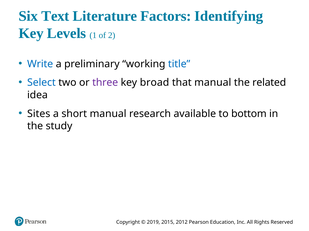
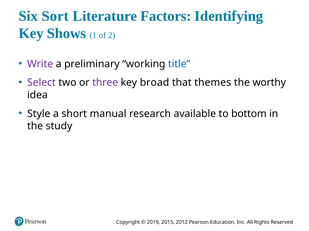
Text: Text -> Sort (55, 16)
Levels: Levels -> Shows (67, 34)
Write colour: blue -> purple (40, 64)
Select colour: blue -> purple (41, 83)
that manual: manual -> themes (213, 83)
related: related -> worthy (269, 83)
Sites: Sites -> Style (39, 114)
